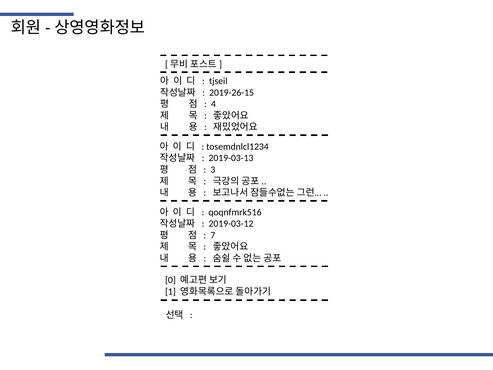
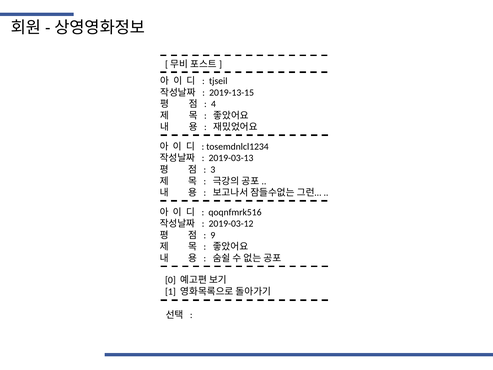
2019-26-15: 2019-26-15 -> 2019-13-15 (232, 93)
7: 7 -> 9 (213, 235)
